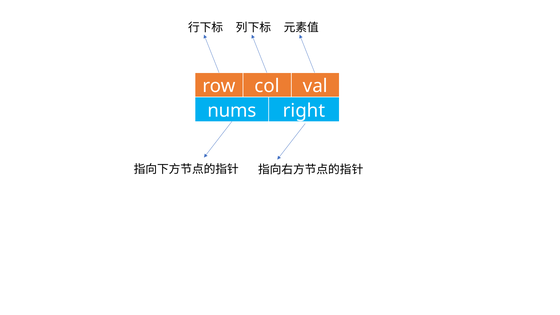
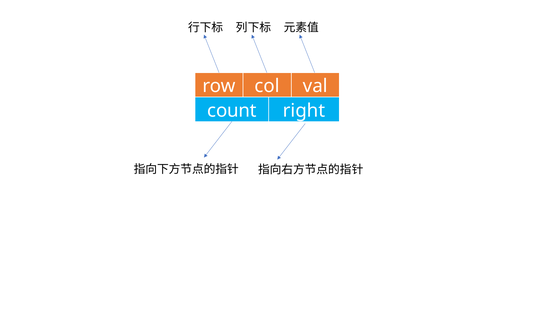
nums: nums -> count (232, 111)
